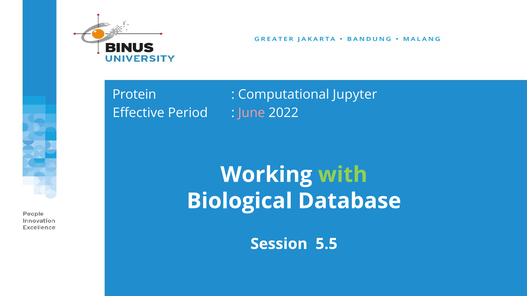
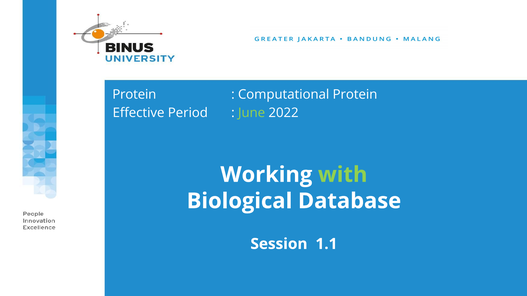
Computational Jupyter: Jupyter -> Protein (355, 94)
June colour: pink -> light green (252, 113)
5.5: 5.5 -> 1.1 (326, 244)
